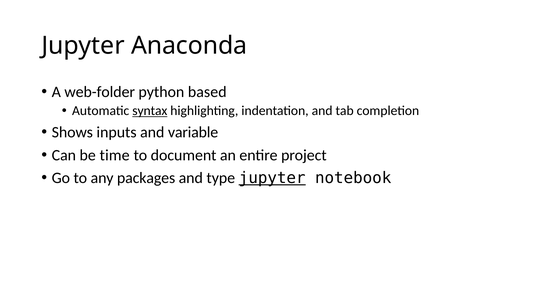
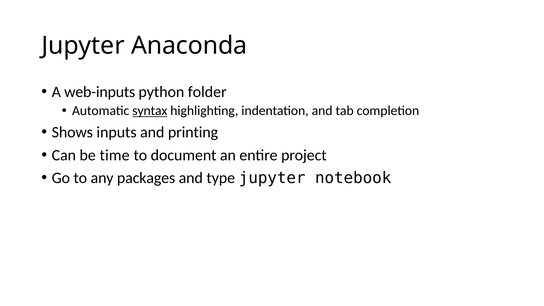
web-folder: web-folder -> web-inputs (100, 92)
based: based -> folder (207, 92)
variable: variable -> printing (193, 132)
jupyter underline: present -> none (272, 178)
